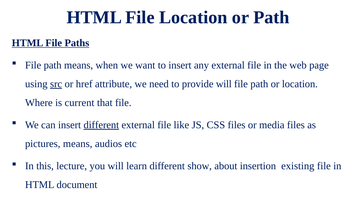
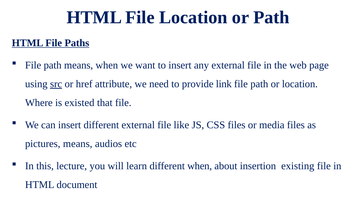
provide will: will -> link (224, 84)
current: current -> existed (80, 102)
different underline: present -> none (101, 125)
different show: show -> when (200, 166)
